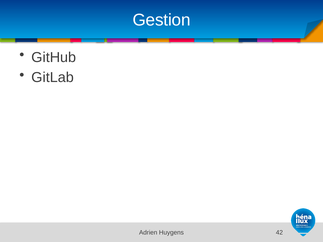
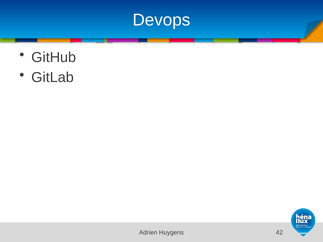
Gestion: Gestion -> Devops (162, 20)
